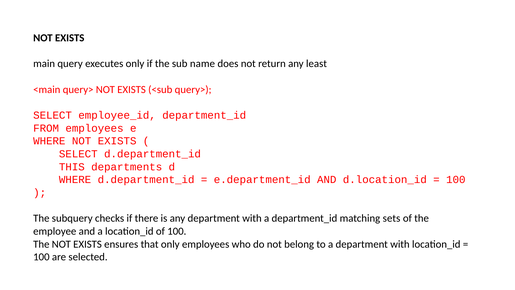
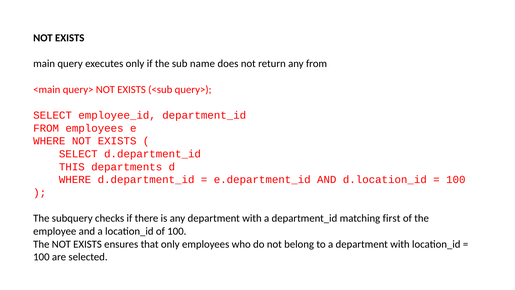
any least: least -> from (317, 64)
sets: sets -> first (392, 218)
